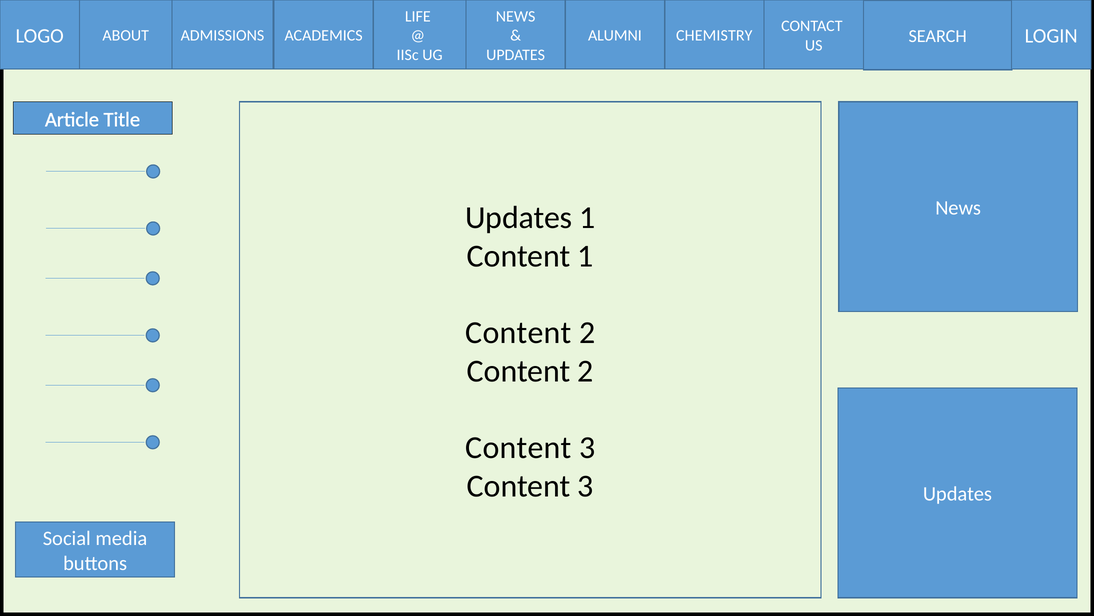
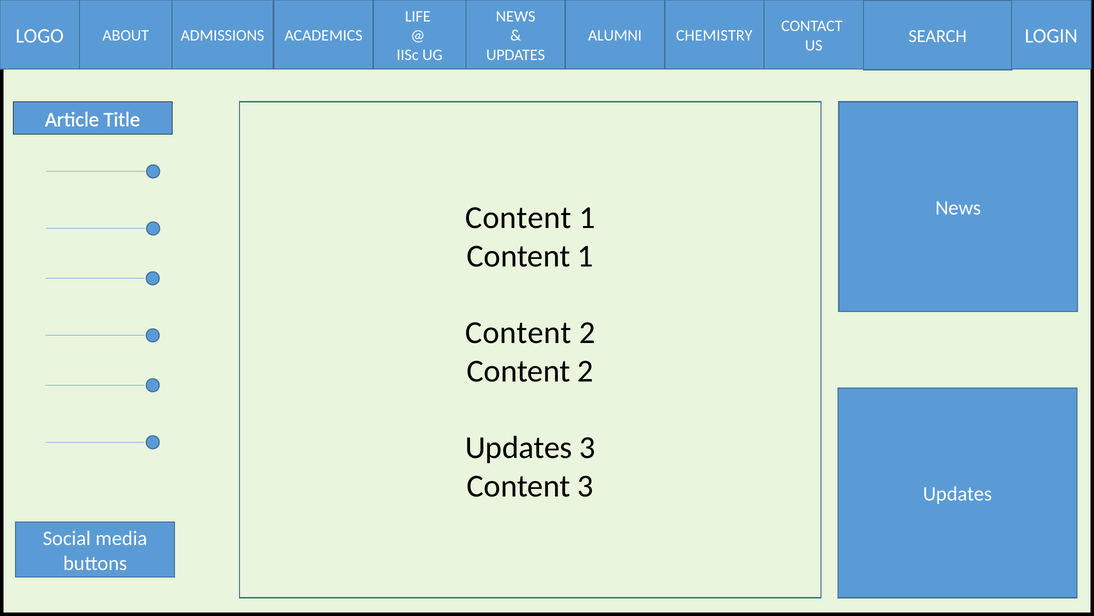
Updates: Updates -> Content (518, 217)
Content: Content -> Updates (519, 447)
